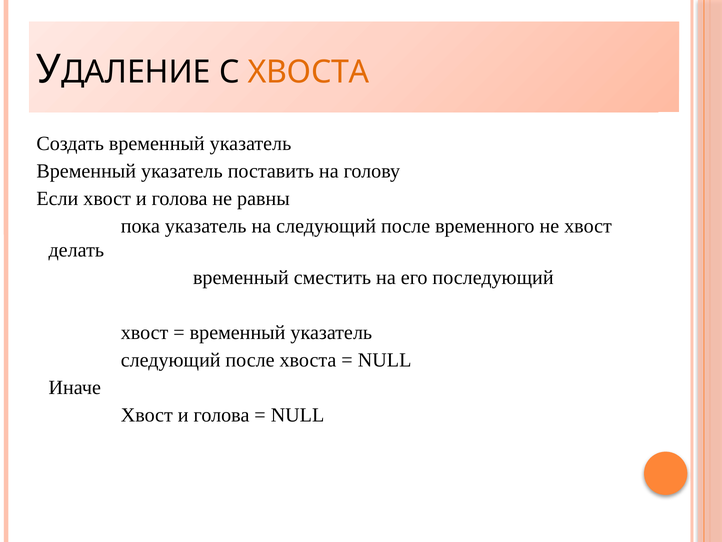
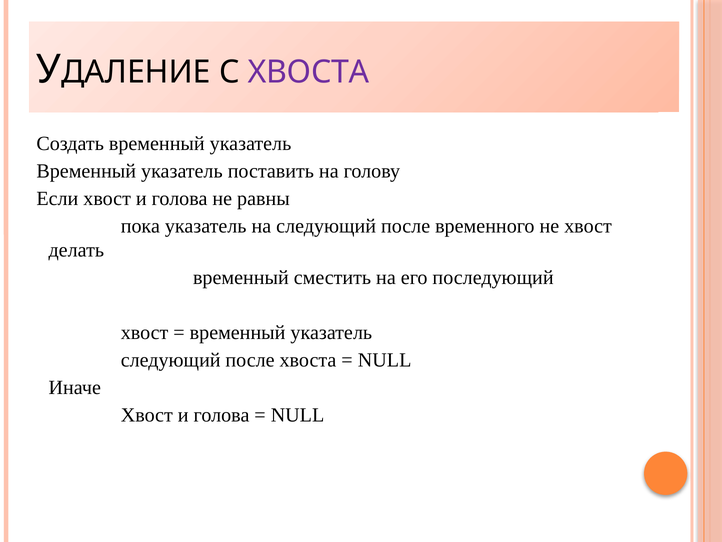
ХВОСТА colour: orange -> purple (309, 72)
